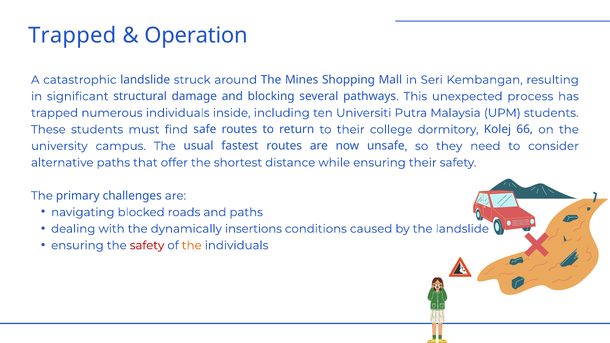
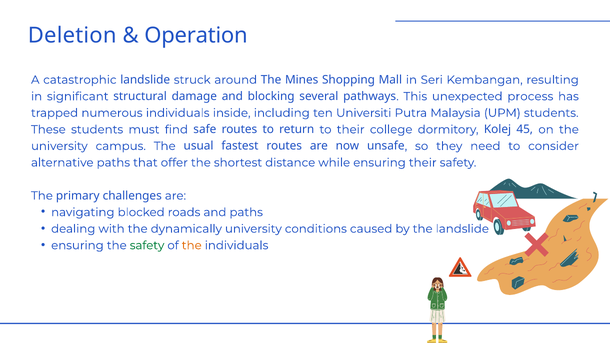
Trapped: Trapped -> Deletion (72, 36)
66: 66 -> 45 (525, 130)
dynamically insertions: insertions -> university (253, 229)
safety colour: red -> green (147, 245)
